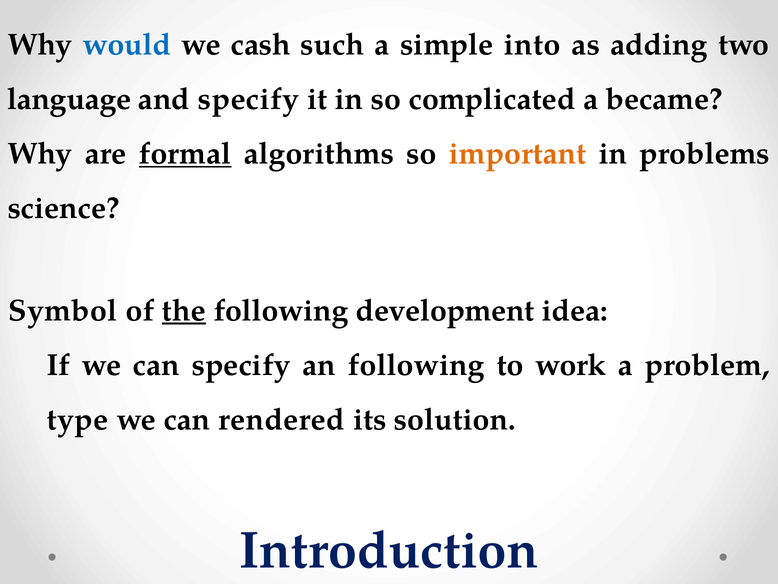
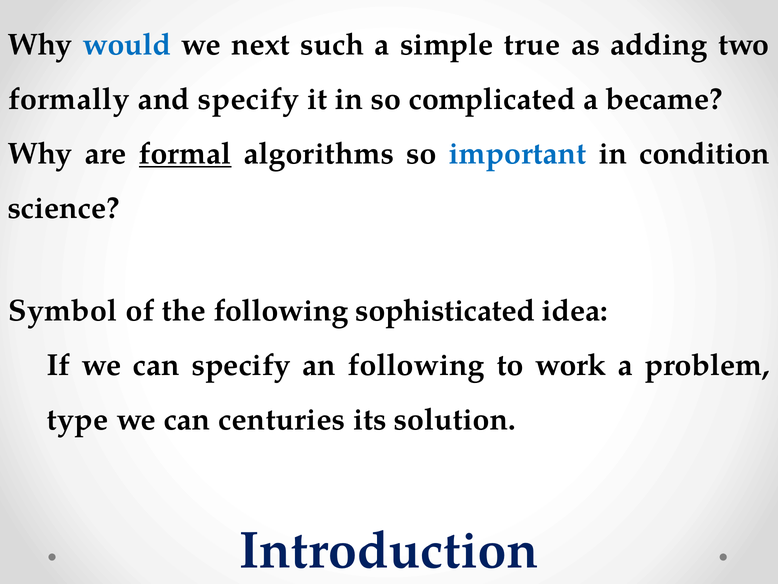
cash: cash -> next (261, 45)
into: into -> true (532, 45)
language: language -> formally (69, 99)
important colour: orange -> blue (518, 154)
problems: problems -> condition (705, 154)
the underline: present -> none (184, 310)
development: development -> sophisticated (445, 310)
rendered: rendered -> centuries (282, 419)
